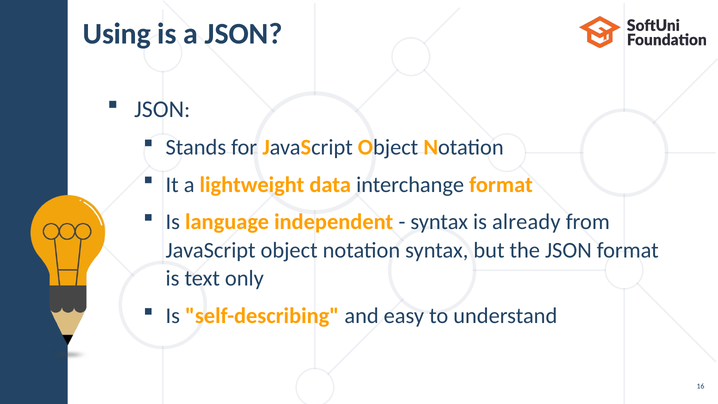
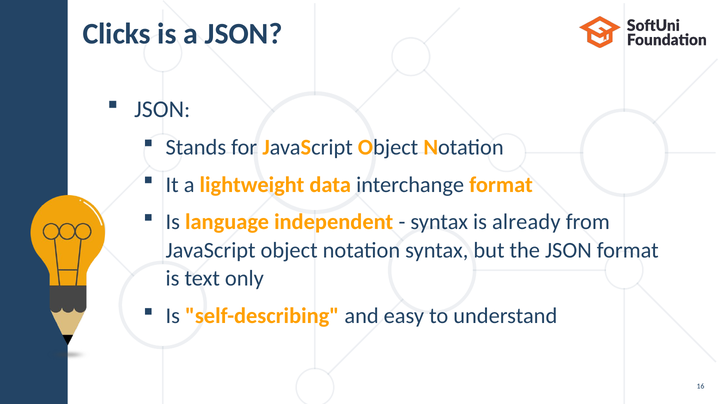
Using: Using -> Clicks (117, 34)
